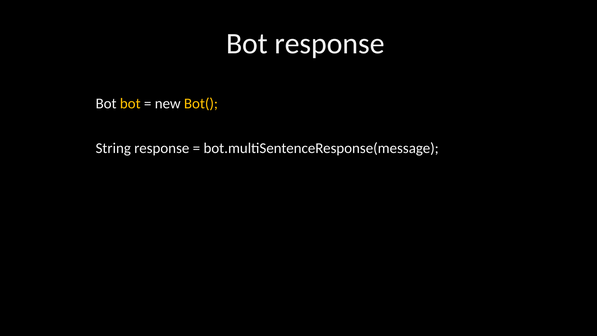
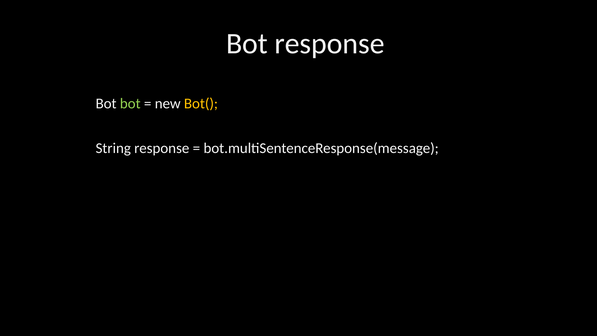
bot colour: yellow -> light green (130, 103)
